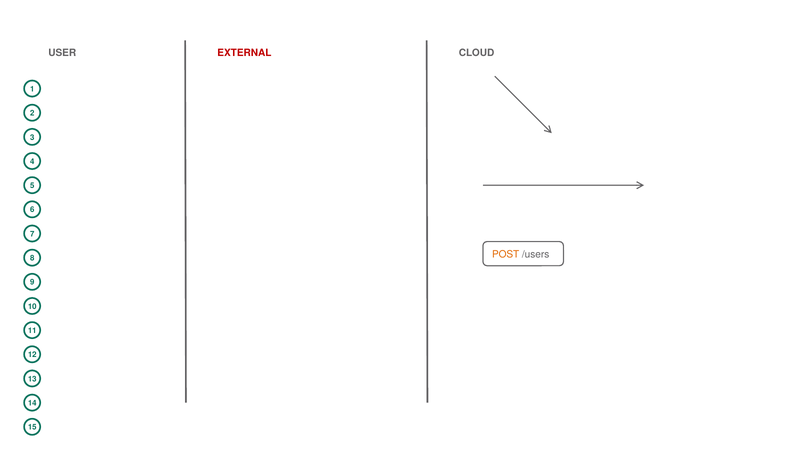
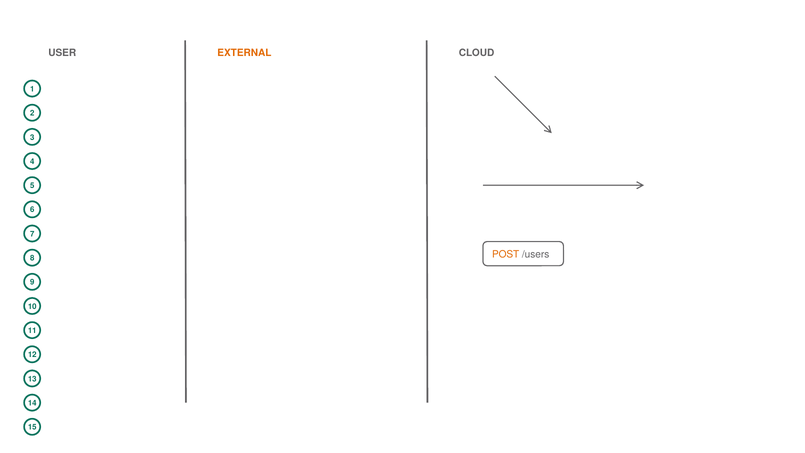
EXTERNAL colour: red -> orange (244, 53)
